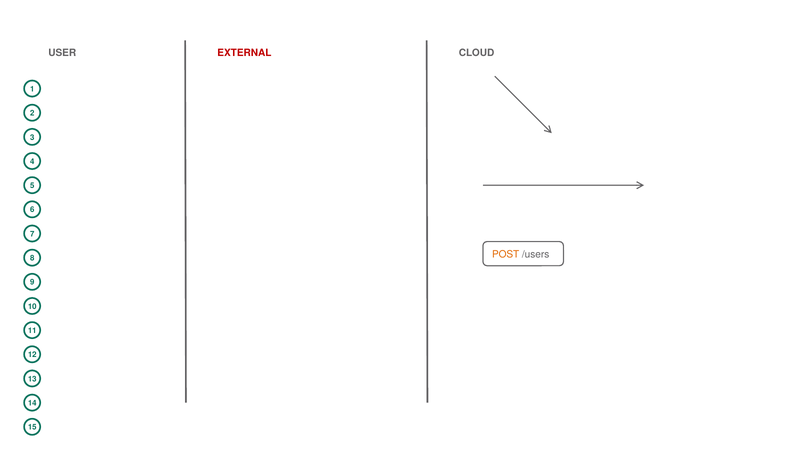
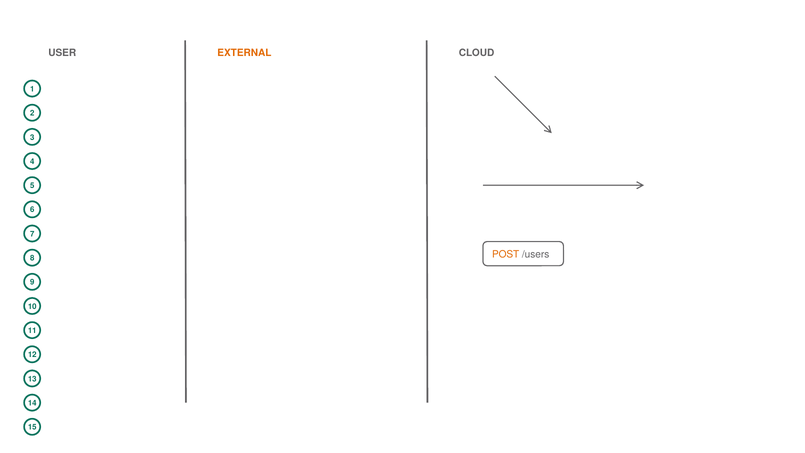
EXTERNAL colour: red -> orange (244, 53)
